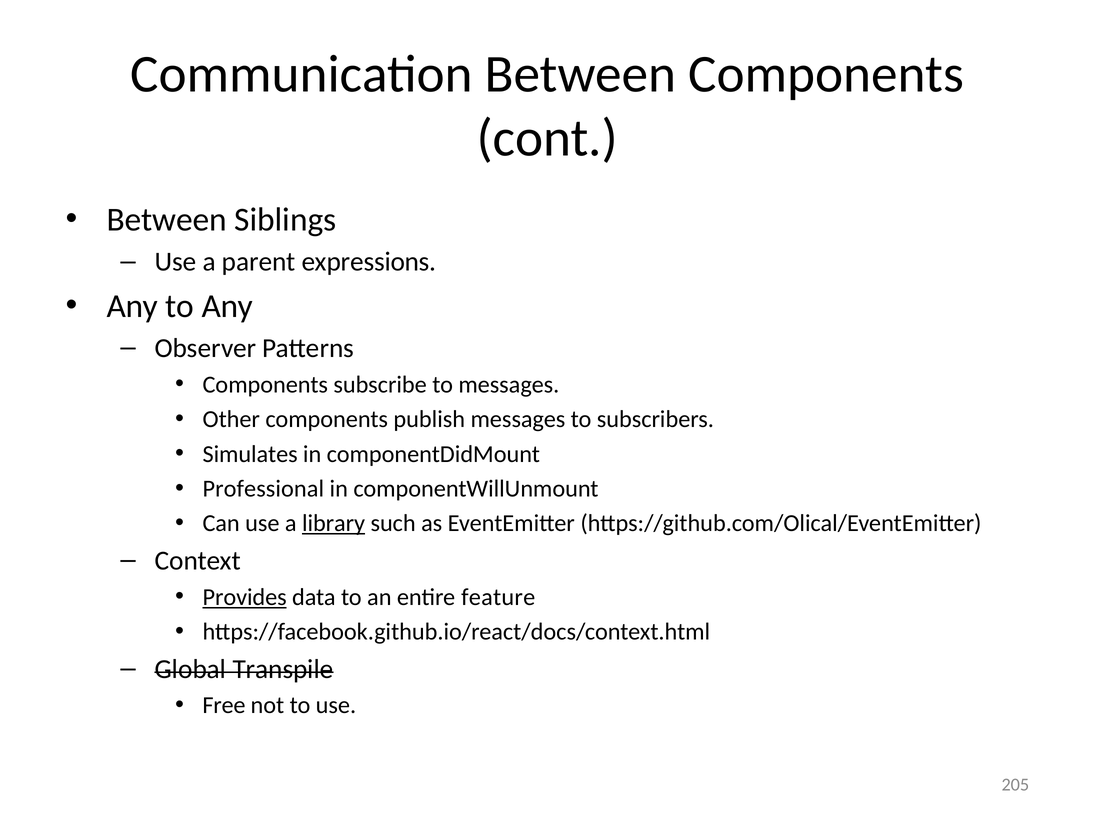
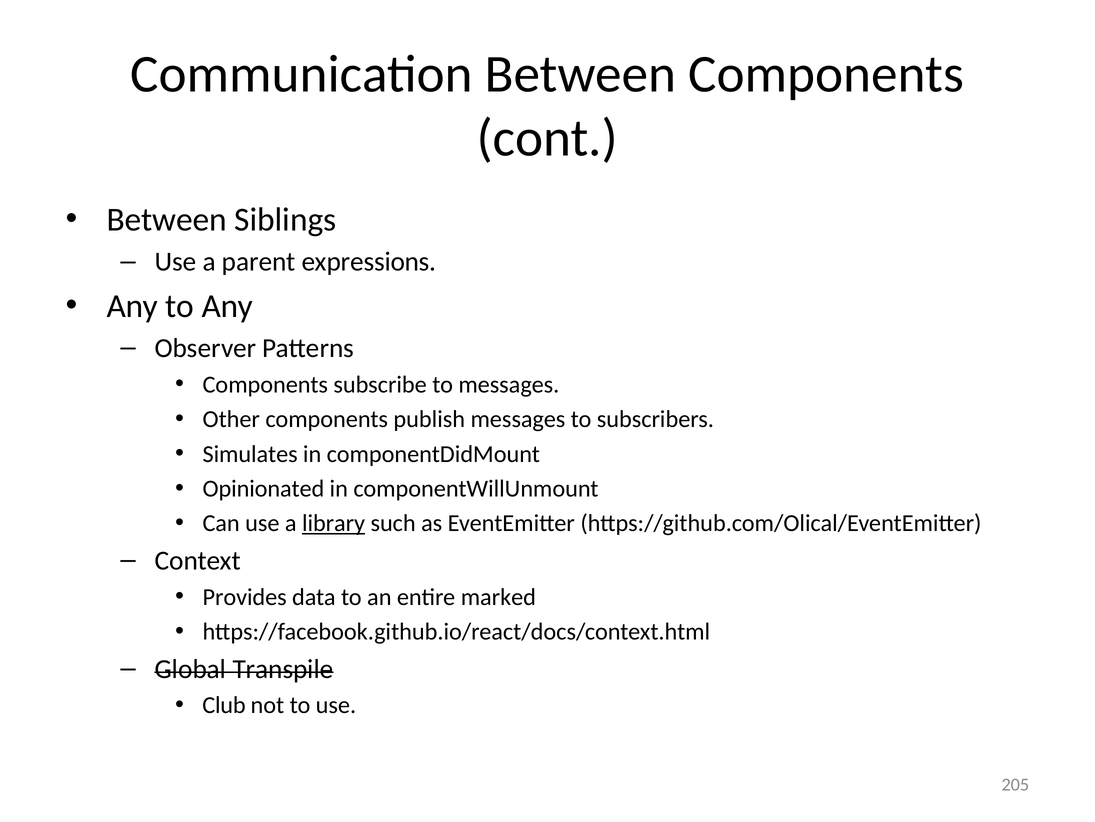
Professional: Professional -> Opinionated (263, 488)
Provides underline: present -> none (245, 597)
feature: feature -> marked (498, 597)
Free: Free -> Club (224, 705)
